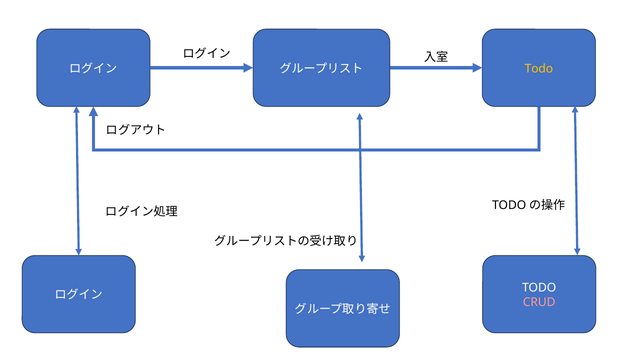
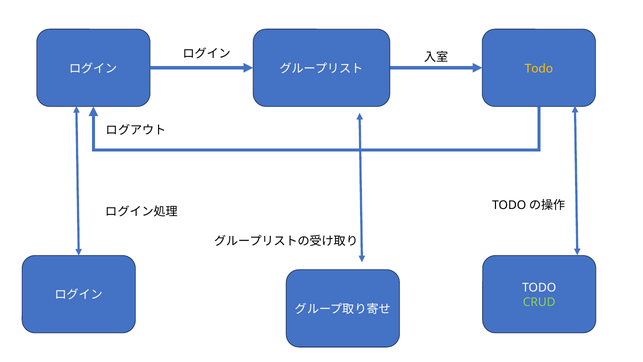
CRUD colour: pink -> light green (539, 302)
